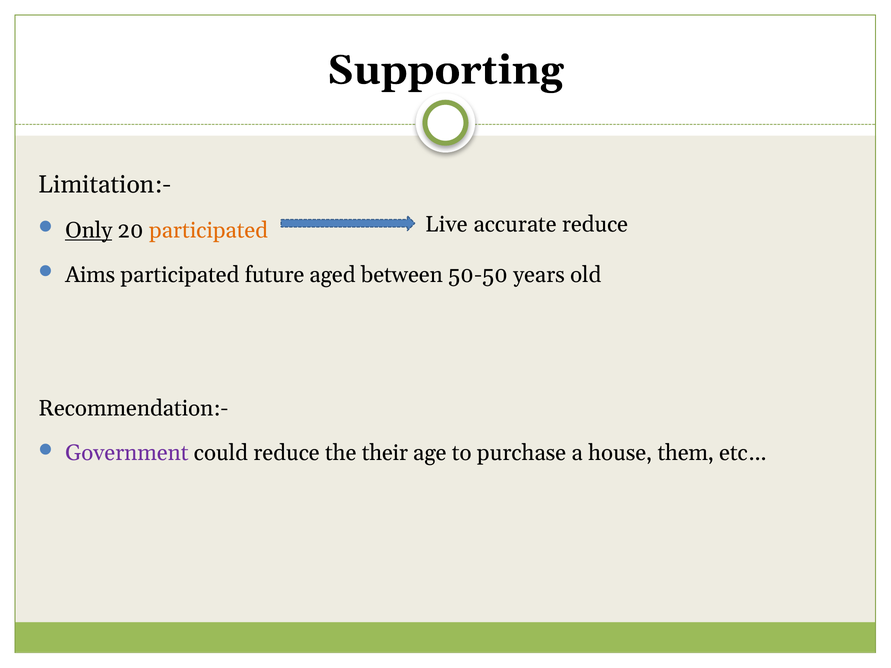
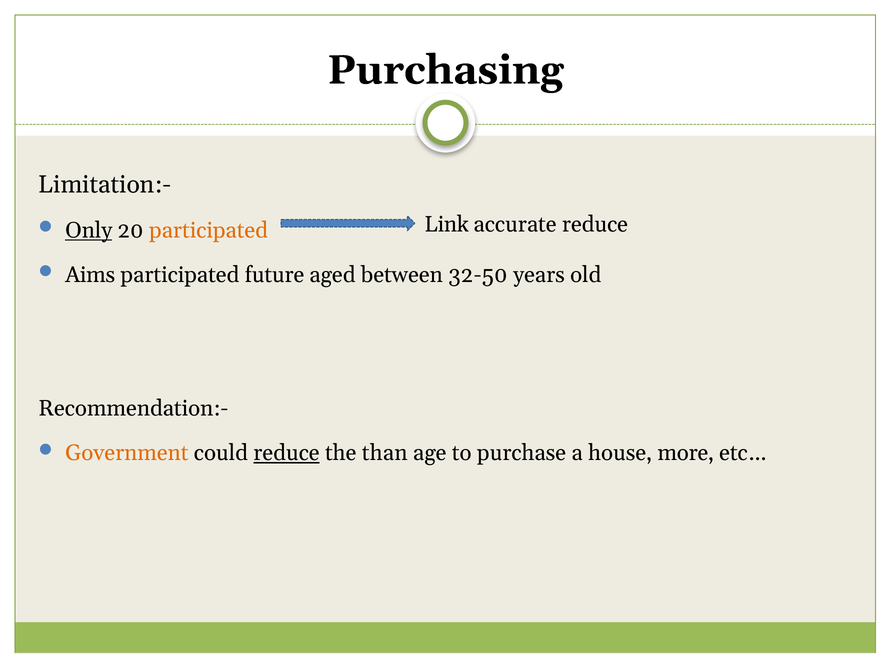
Supporting: Supporting -> Purchasing (445, 70)
Live: Live -> Link (447, 225)
50-50: 50-50 -> 32-50 (478, 275)
Government colour: purple -> orange (127, 453)
reduce underline: none -> present (286, 453)
their: their -> than (385, 453)
them: them -> more (686, 453)
